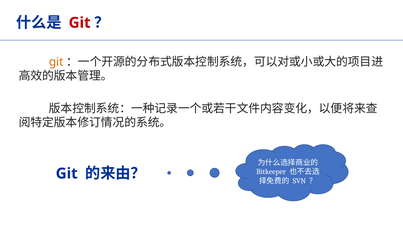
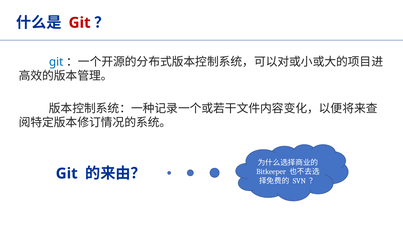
git colour: orange -> blue (56, 62)
